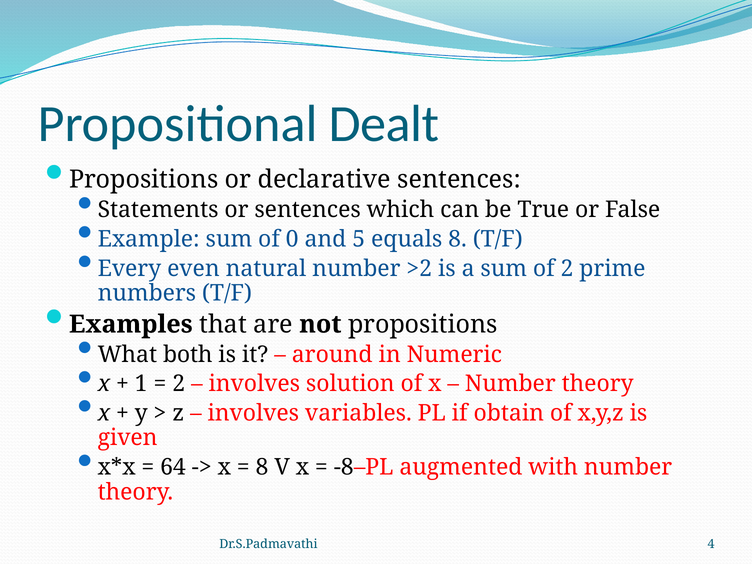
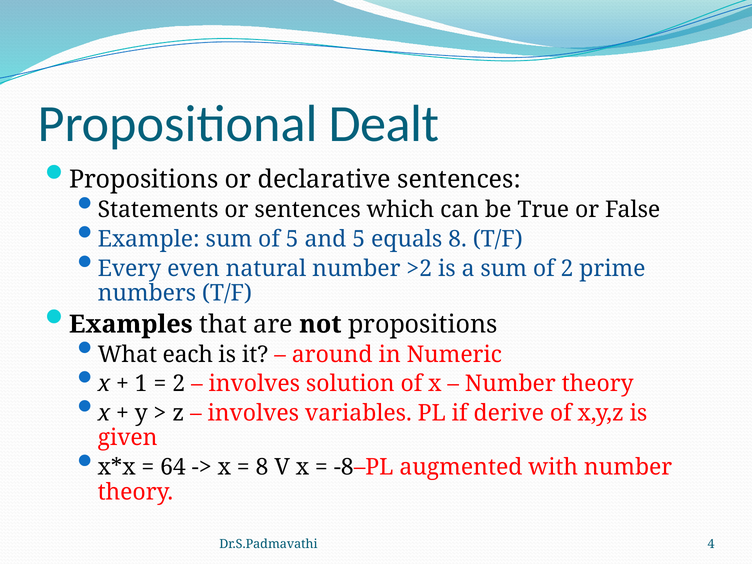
of 0: 0 -> 5 (292, 239)
both: both -> each (188, 354)
obtain: obtain -> derive (509, 413)
